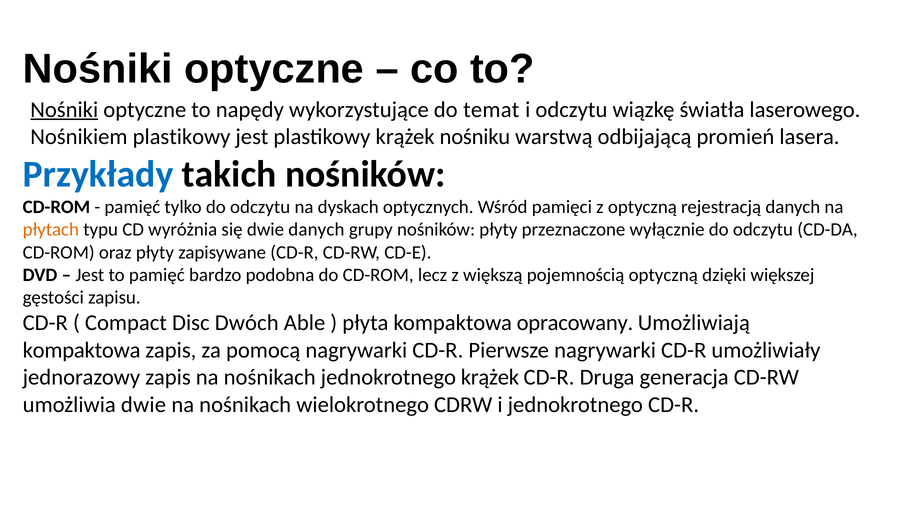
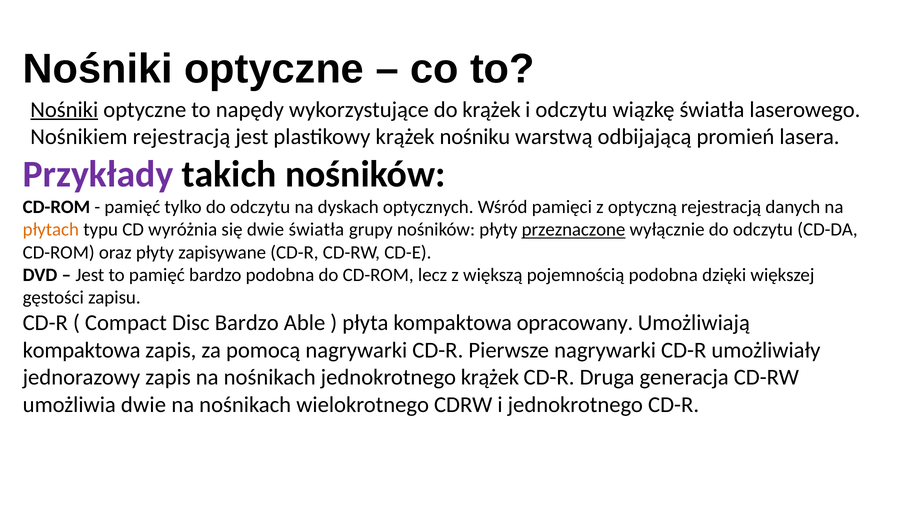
do temat: temat -> krążek (492, 110)
Nośnikiem plastikowy: plastikowy -> rejestracją (181, 137)
Przykłady colour: blue -> purple (98, 174)
dwie danych: danych -> światła (316, 230)
przeznaczone underline: none -> present (574, 230)
pojemnością optyczną: optyczną -> podobna (663, 275)
Disc Dwóch: Dwóch -> Bardzo (247, 323)
